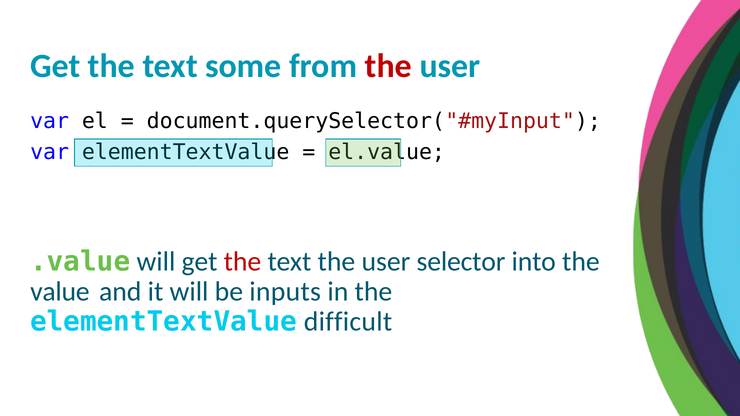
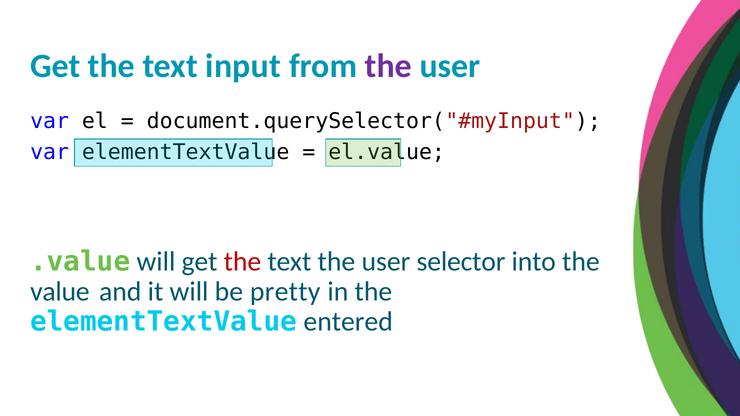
some: some -> input (243, 66)
the colour: red -> purple (388, 66)
inputs: inputs -> pretty (285, 292)
difficult: difficult -> entered (348, 322)
